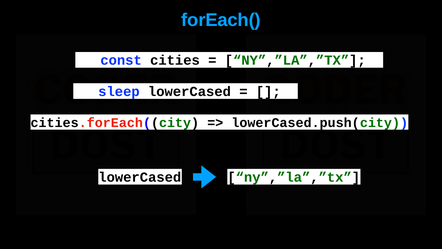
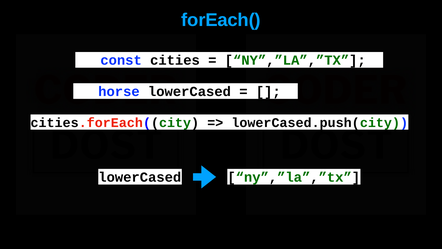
sleep: sleep -> horse (119, 91)
